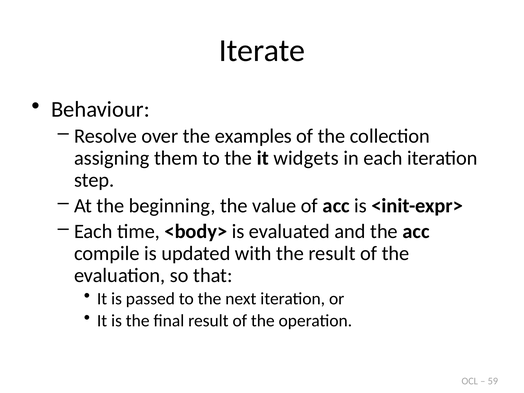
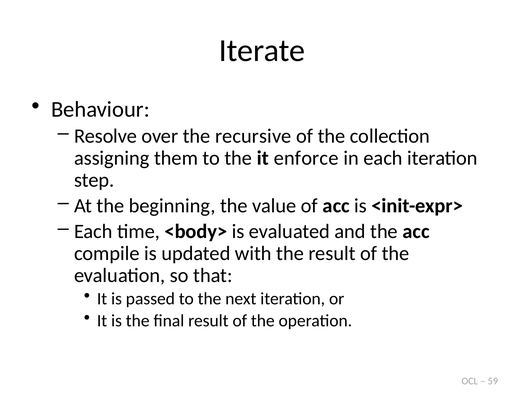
examples: examples -> recursive (253, 136)
widgets: widgets -> enforce (306, 158)
